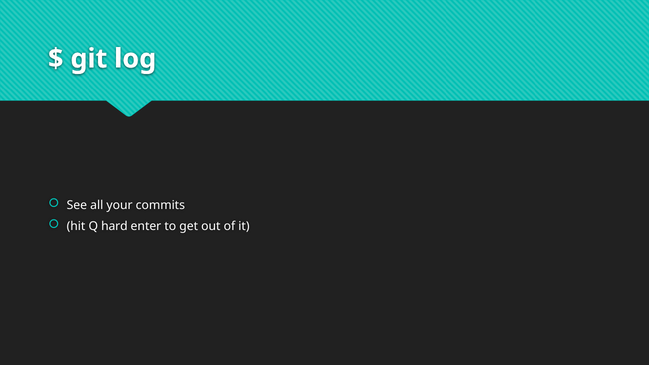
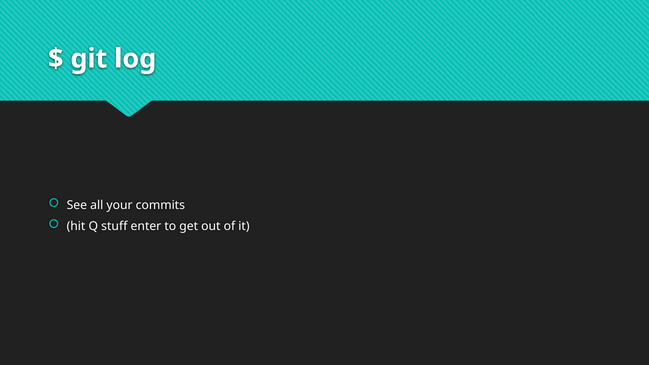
hard: hard -> stuff (114, 226)
